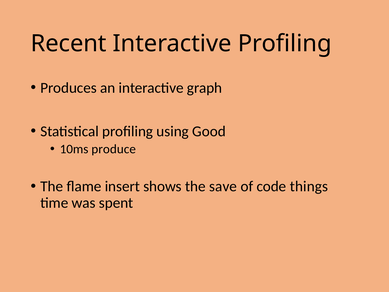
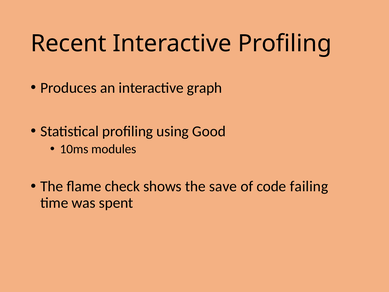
produce: produce -> modules (114, 149)
insert: insert -> check (122, 186)
things: things -> failing (309, 186)
